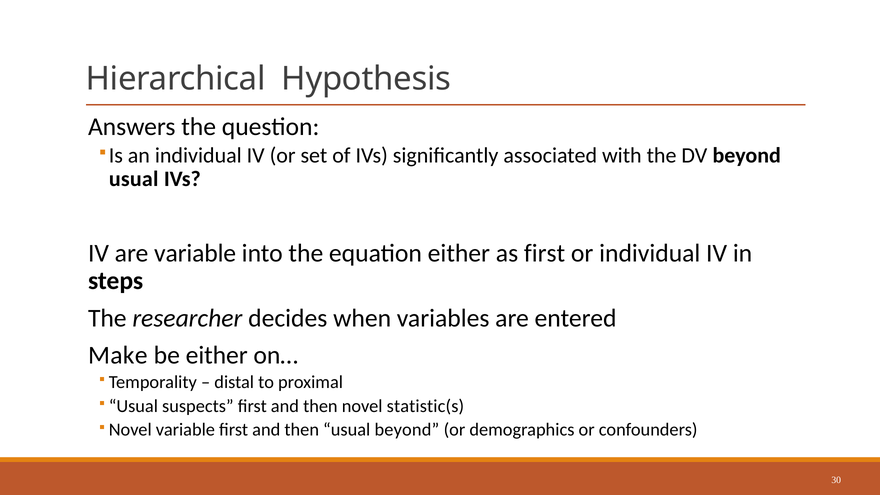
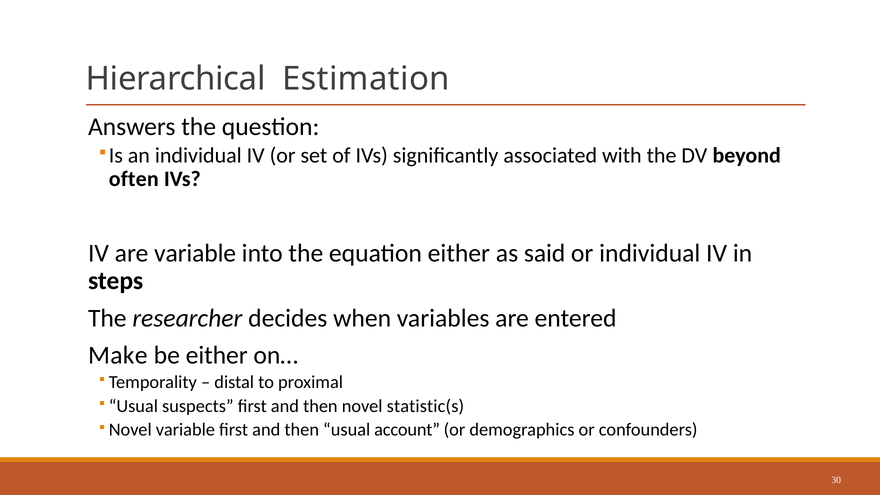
Hypothesis: Hypothesis -> Estimation (366, 79)
usual: usual -> often (134, 179)
as first: first -> said (545, 253)
usual beyond: beyond -> account (407, 430)
